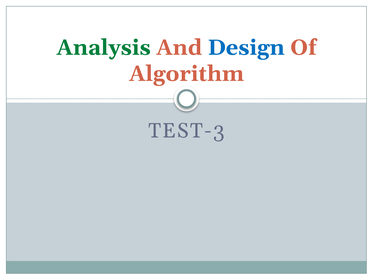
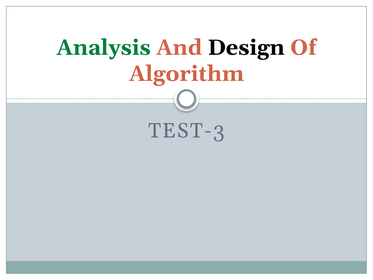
Design colour: blue -> black (246, 48)
